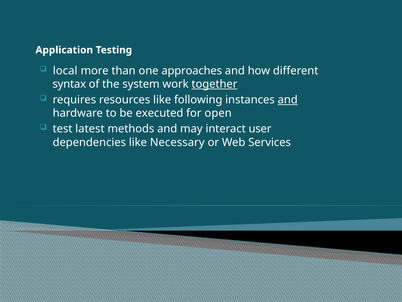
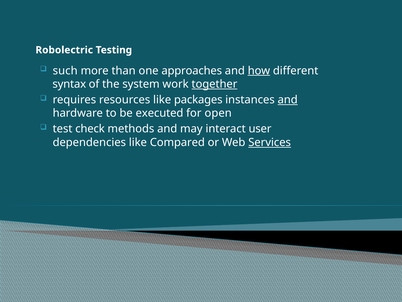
Application: Application -> Robolectric (64, 50)
local: local -> such (65, 71)
how underline: none -> present (259, 71)
following: following -> packages (198, 100)
latest: latest -> check (90, 129)
Necessary: Necessary -> Compared (177, 142)
Services underline: none -> present (270, 142)
